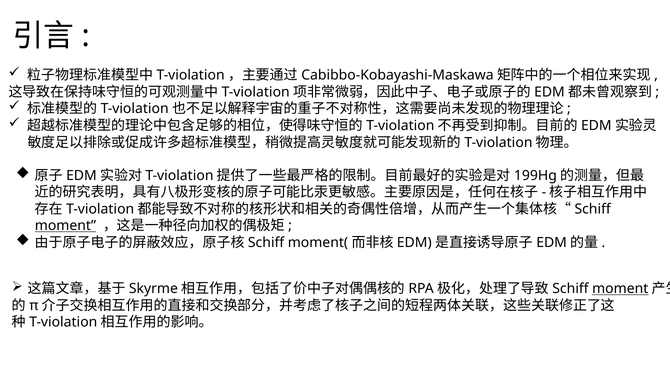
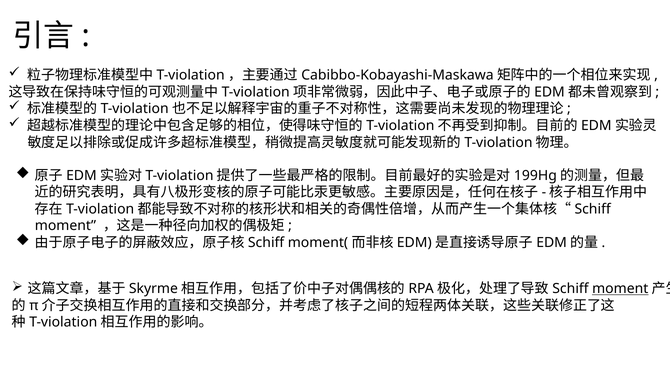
moment underline: present -> none (65, 226)
